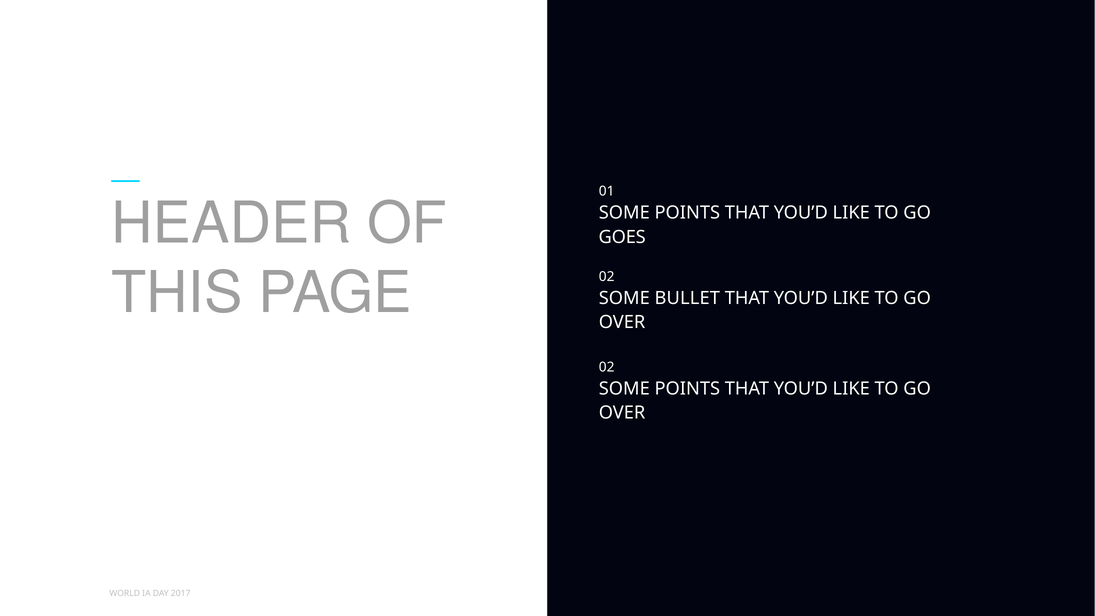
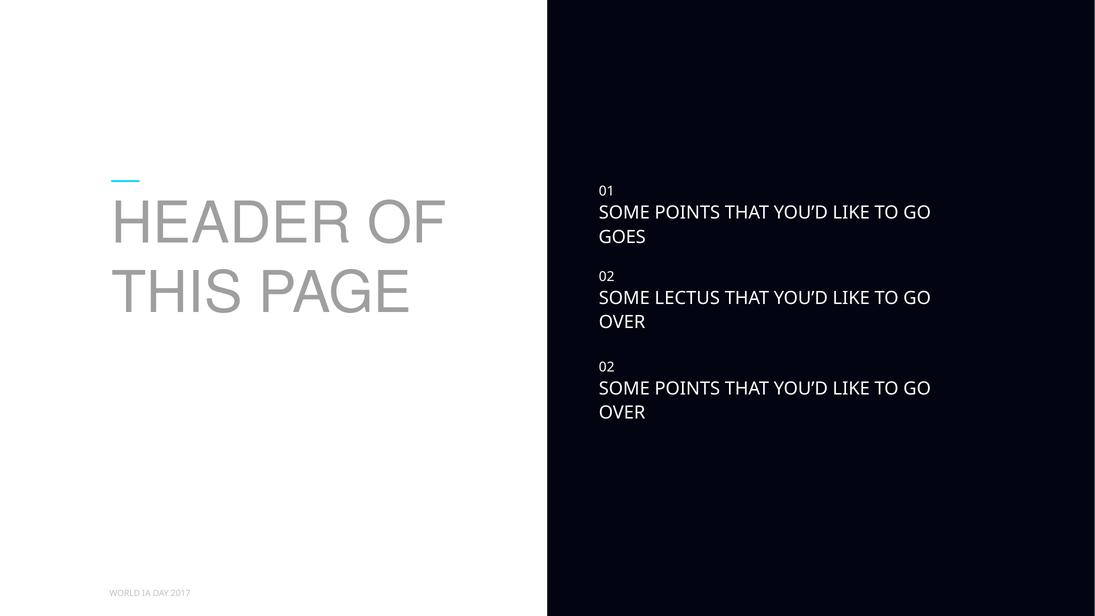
BULLET: BULLET -> LECTUS (687, 298)
